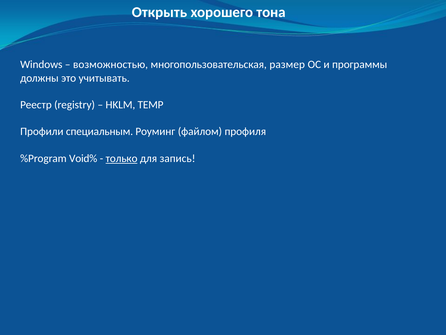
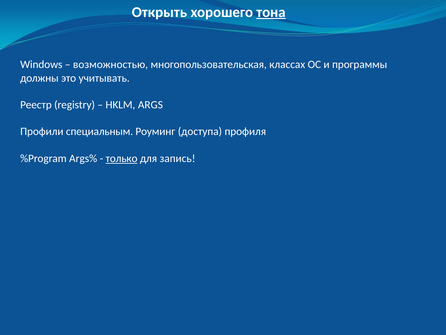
тона underline: none -> present (271, 12)
размер: размер -> классах (287, 65)
TEMP: TEMP -> ARGS (150, 105)
файлом: файлом -> доступа (200, 131)
Void%: Void% -> Args% (83, 158)
